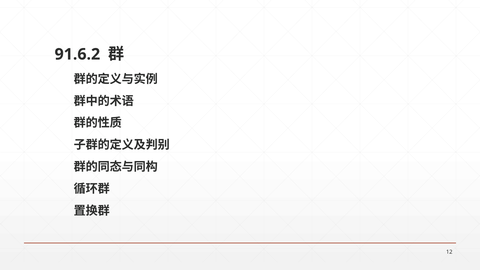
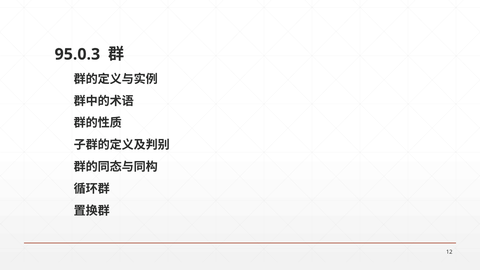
91.6.2: 91.6.2 -> 95.0.3 (77, 54)
